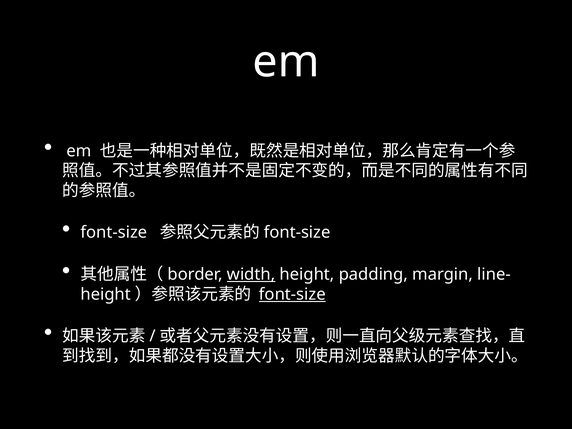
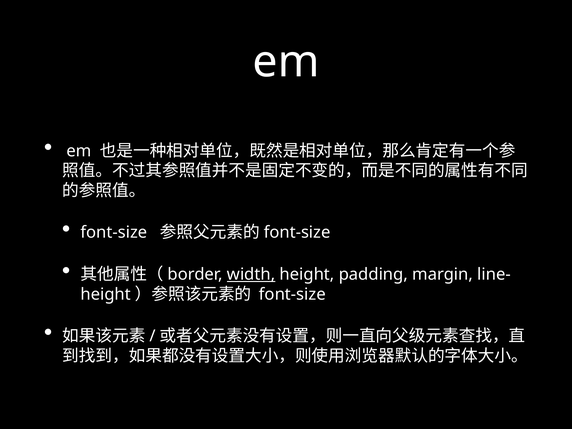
font-size underline: present -> none (292, 294)
